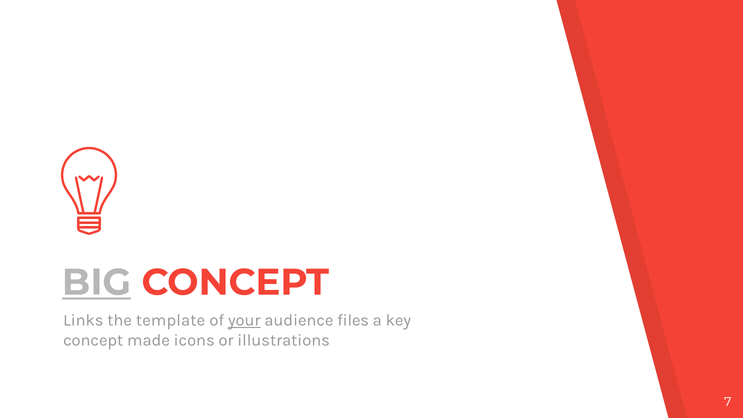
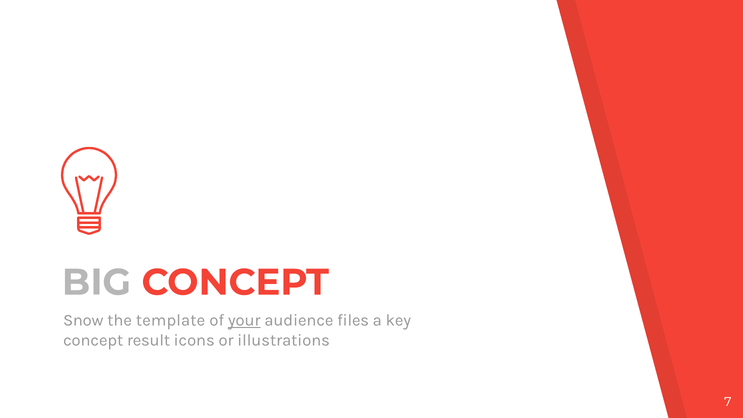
BIG underline: present -> none (96, 282)
Links: Links -> Snow (83, 320)
made: made -> result (149, 340)
